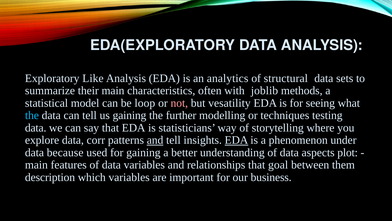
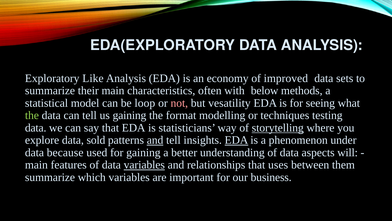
analytics: analytics -> economy (228, 78)
structural: structural -> improved (286, 78)
joblib: joblib -> below (265, 90)
the colour: light blue -> light green (32, 115)
further: further -> format (181, 115)
storytelling underline: none -> present (278, 128)
corr: corr -> sold (96, 140)
plot: plot -> will (348, 152)
variables underline: none -> present (144, 165)
goal: goal -> uses (278, 165)
description: description -> summarize (50, 177)
